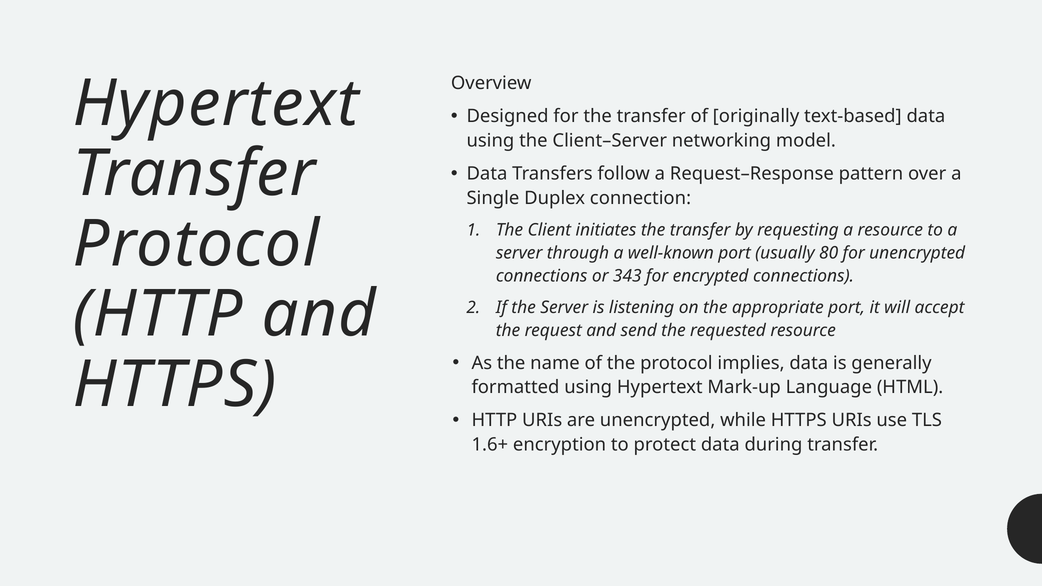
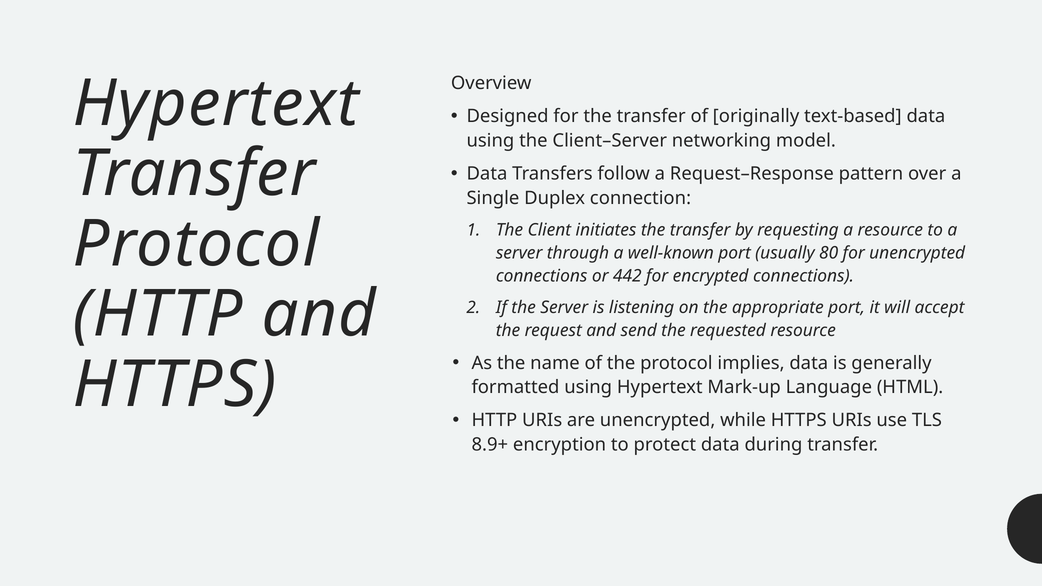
343: 343 -> 442 (627, 276)
1.6+: 1.6+ -> 8.9+ (490, 445)
